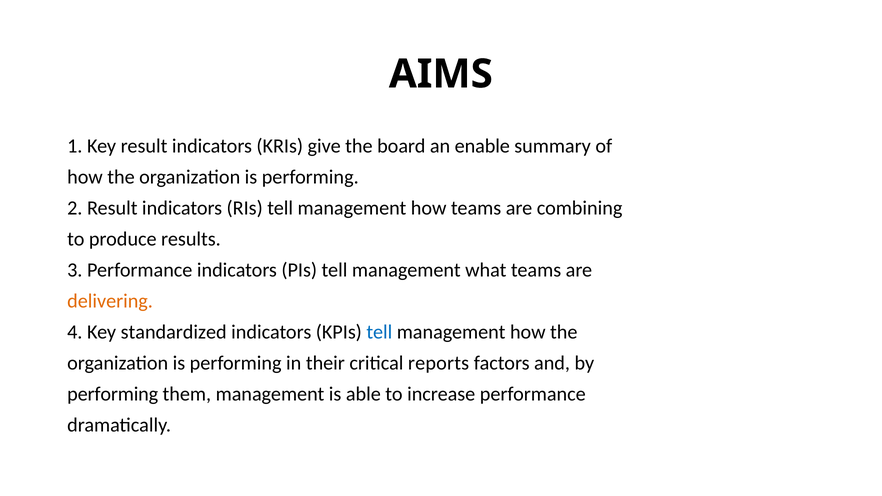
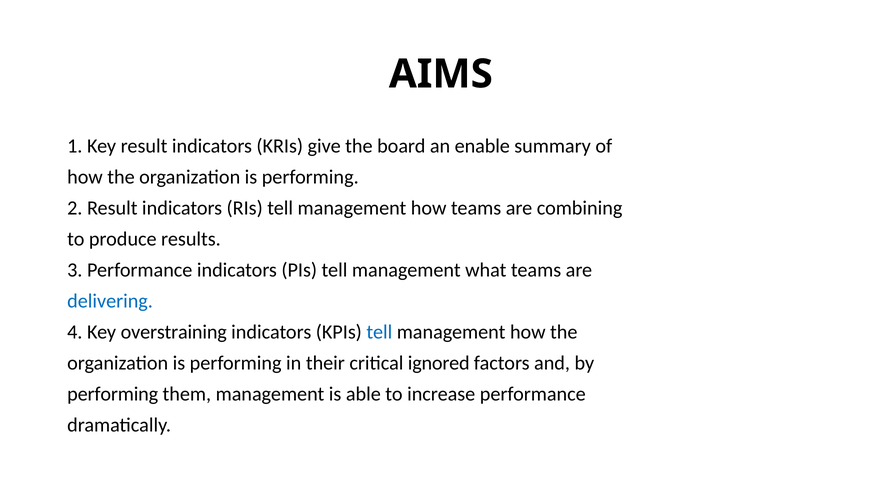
delivering colour: orange -> blue (110, 301)
standardized: standardized -> overstraining (174, 332)
reports: reports -> ignored (439, 363)
